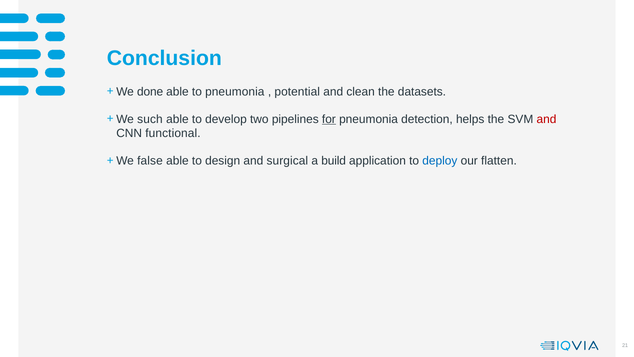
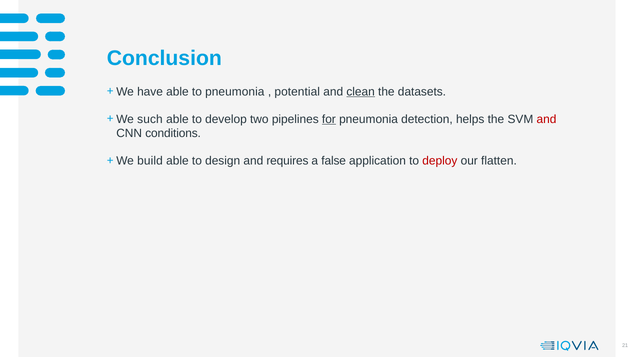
done: done -> have (150, 92)
clean underline: none -> present (361, 92)
functional: functional -> conditions (173, 133)
false: false -> build (150, 161)
surgical: surgical -> requires (287, 161)
build: build -> false (334, 161)
deploy colour: blue -> red (440, 161)
